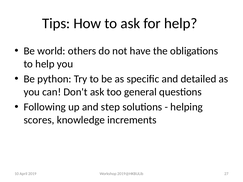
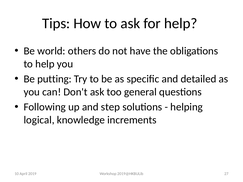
python: python -> putting (54, 79)
scores: scores -> logical (39, 120)
